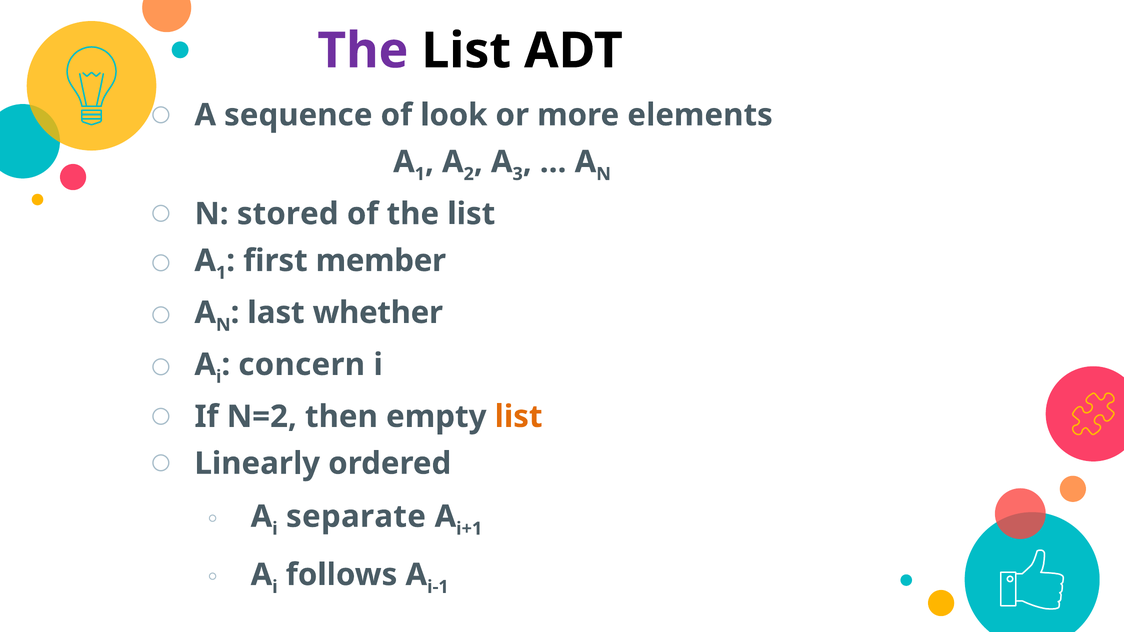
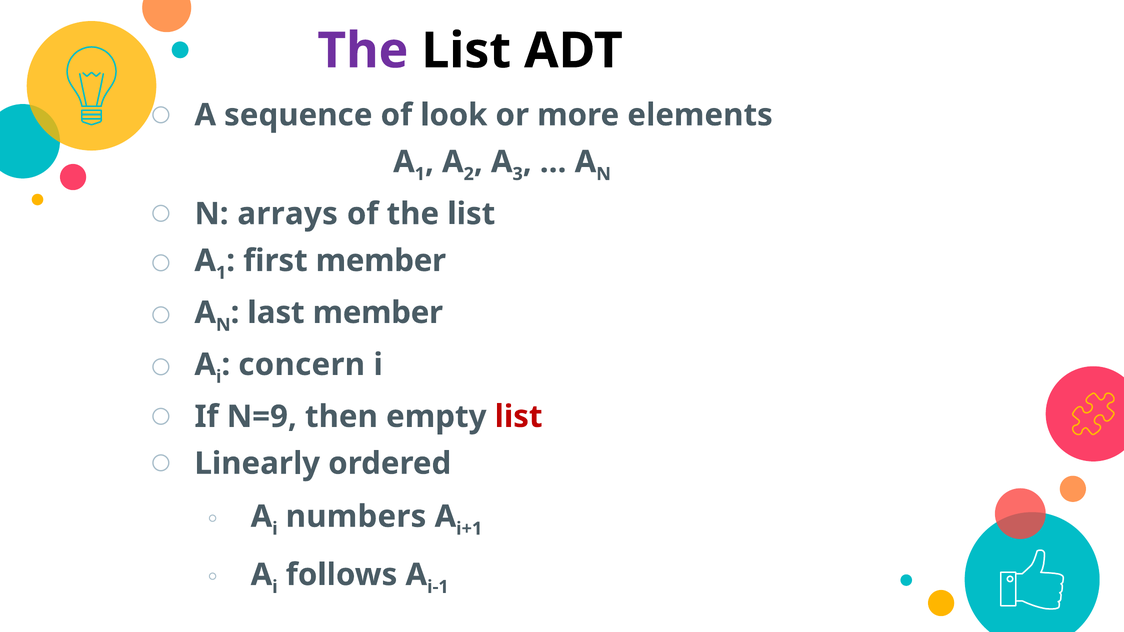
stored: stored -> arrays (288, 214)
last whether: whether -> member (378, 313)
N=2: N=2 -> N=9 (262, 417)
list colour: orange -> red (518, 417)
separate: separate -> numbers (356, 517)
